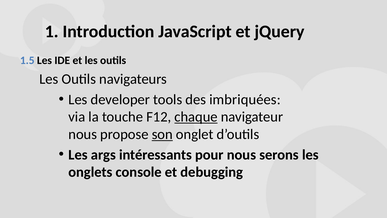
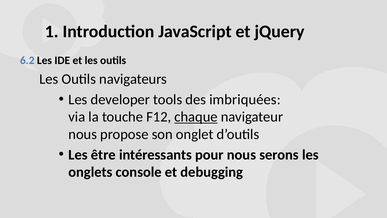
1.5: 1.5 -> 6.2 (27, 60)
son underline: present -> none (162, 134)
args: args -> être (103, 154)
